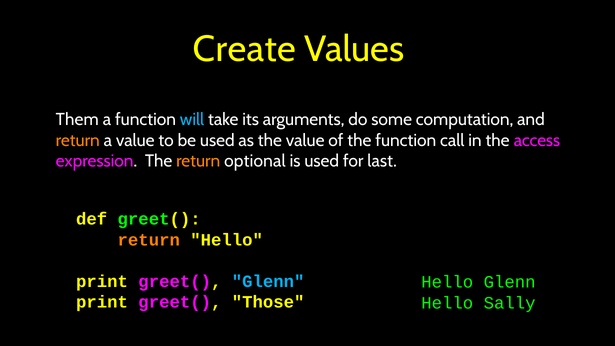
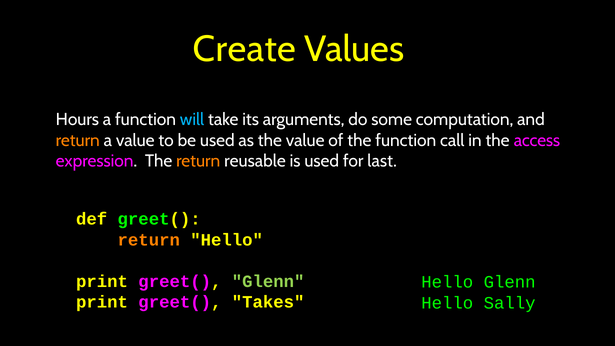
Them: Them -> Hours (77, 120)
optional: optional -> reusable (255, 161)
Glenn colour: light blue -> light green (268, 281)
Those: Those -> Takes (268, 302)
